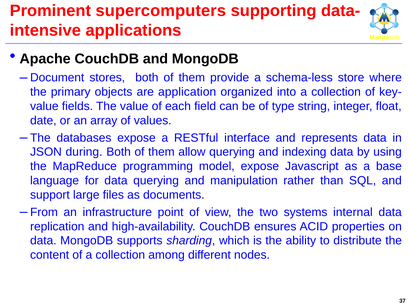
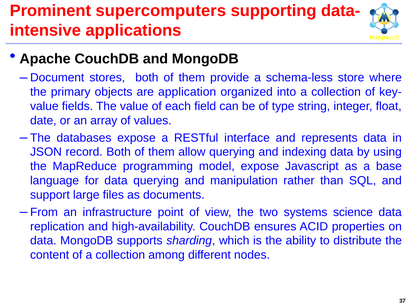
during: during -> record (84, 152)
internal: internal -> science (353, 212)
